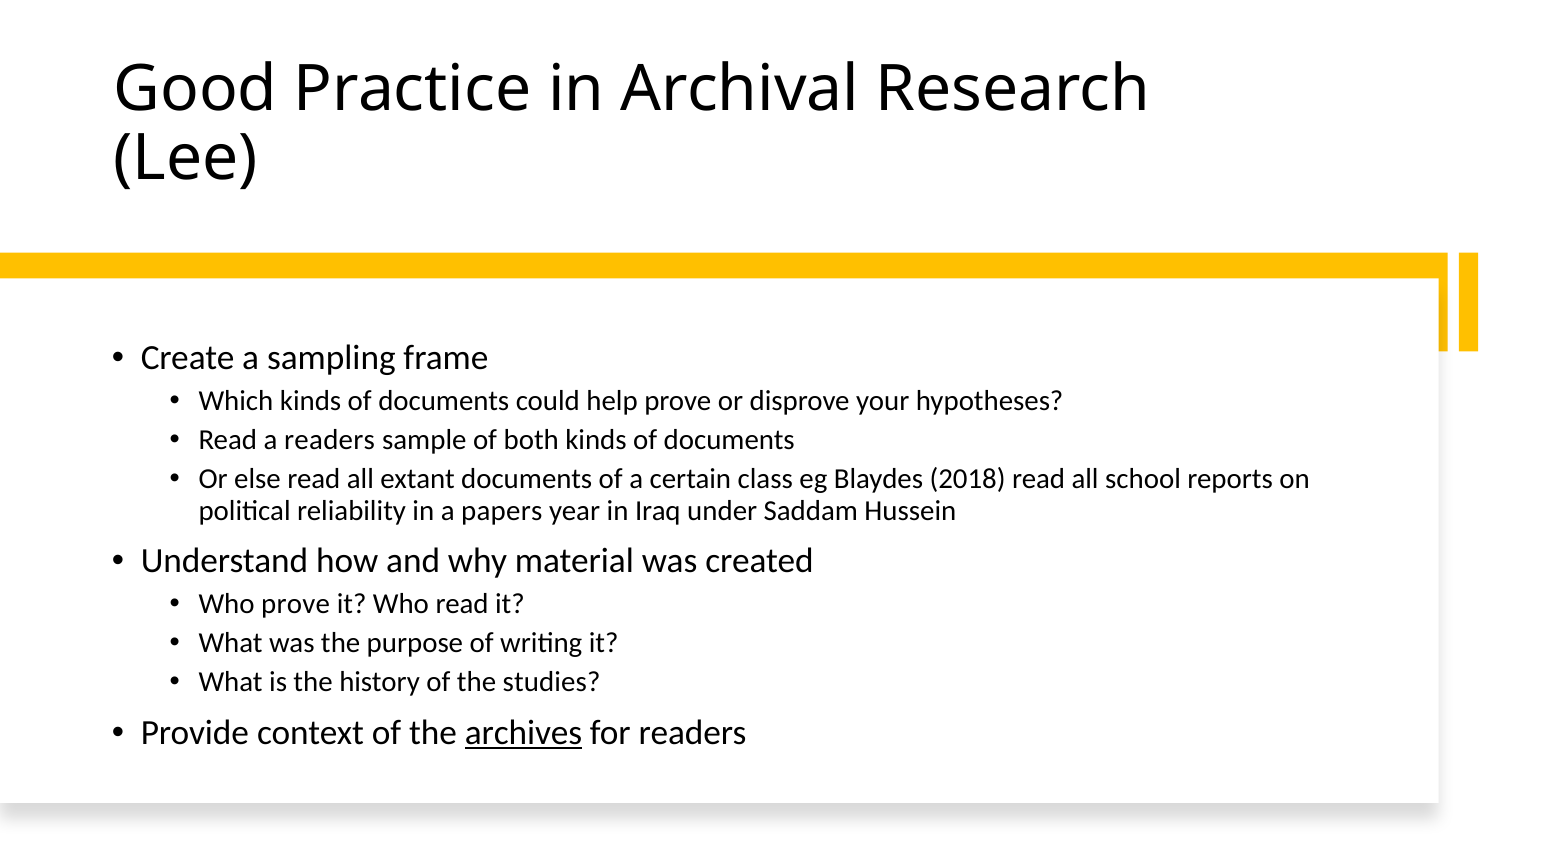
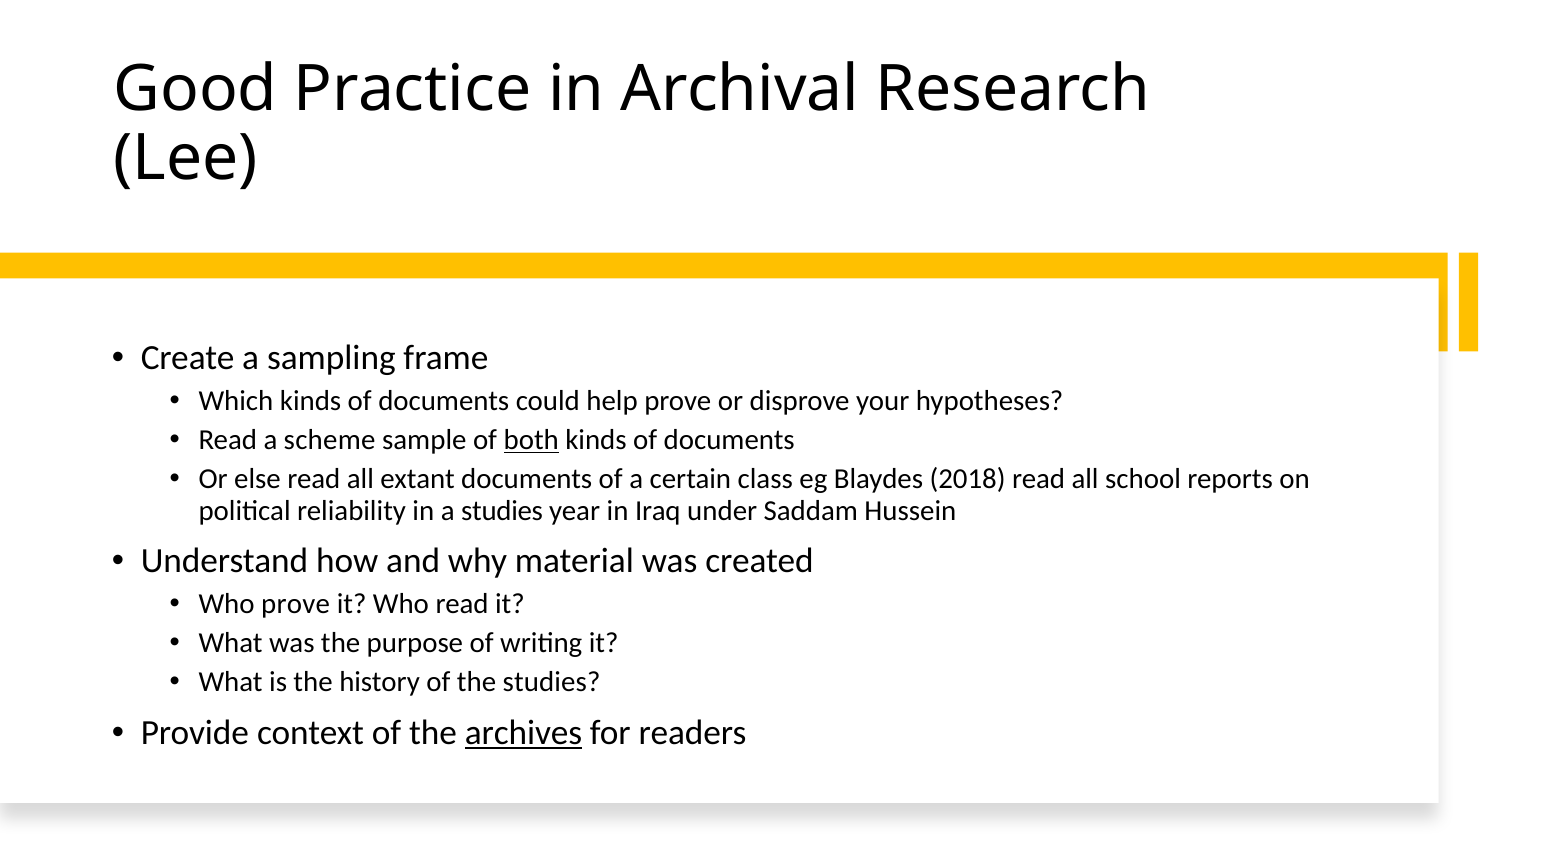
a readers: readers -> scheme (330, 440)
both underline: none -> present (531, 440)
a papers: papers -> studies (502, 510)
